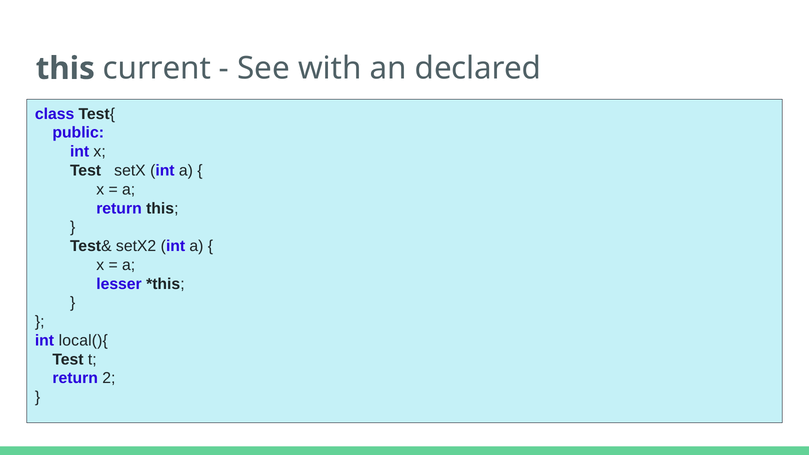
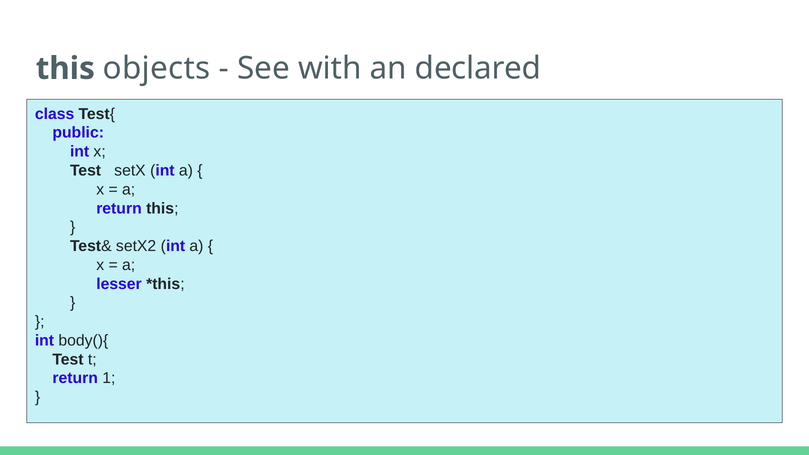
current: current -> objects (157, 69)
local(){: local(){ -> body(){ (83, 341)
2: 2 -> 1 (109, 378)
